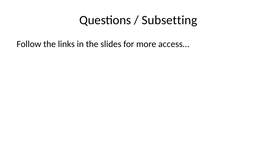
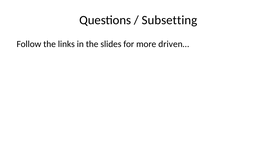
access…: access… -> driven… (174, 44)
